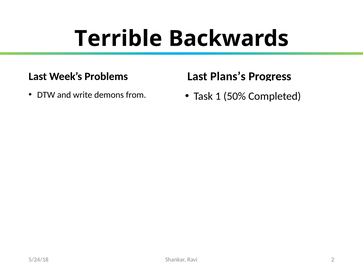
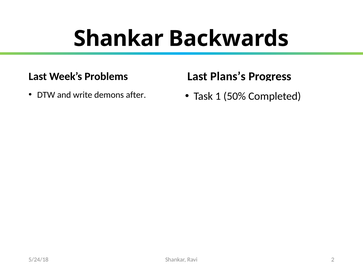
Terrible: Terrible -> Shankar (119, 39)
from: from -> after (136, 95)
